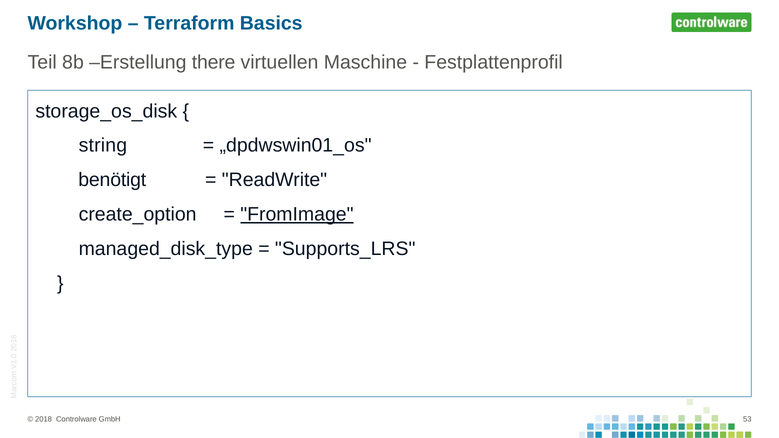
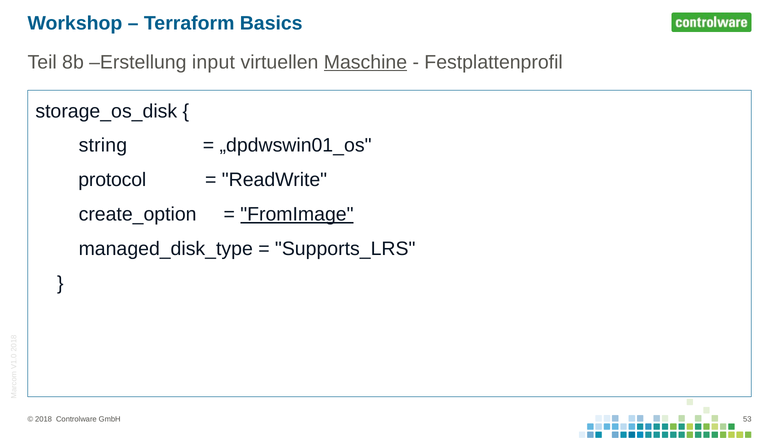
there: there -> input (213, 62)
Maschine underline: none -> present (365, 62)
benötigt: benötigt -> protocol (112, 180)
